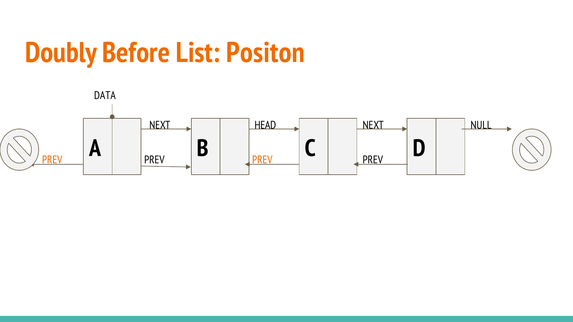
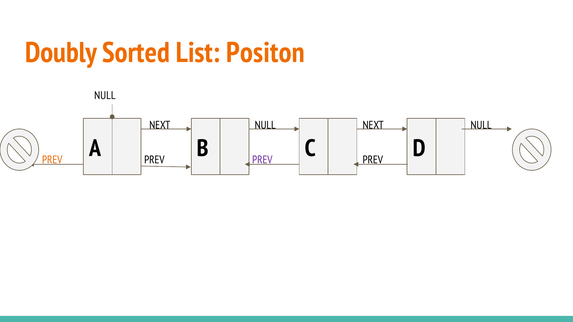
Before: Before -> Sorted (136, 53)
DATA: DATA -> NULL (105, 95)
HEAD: HEAD -> NULL (265, 125)
PREV colour: orange -> purple (262, 160)
